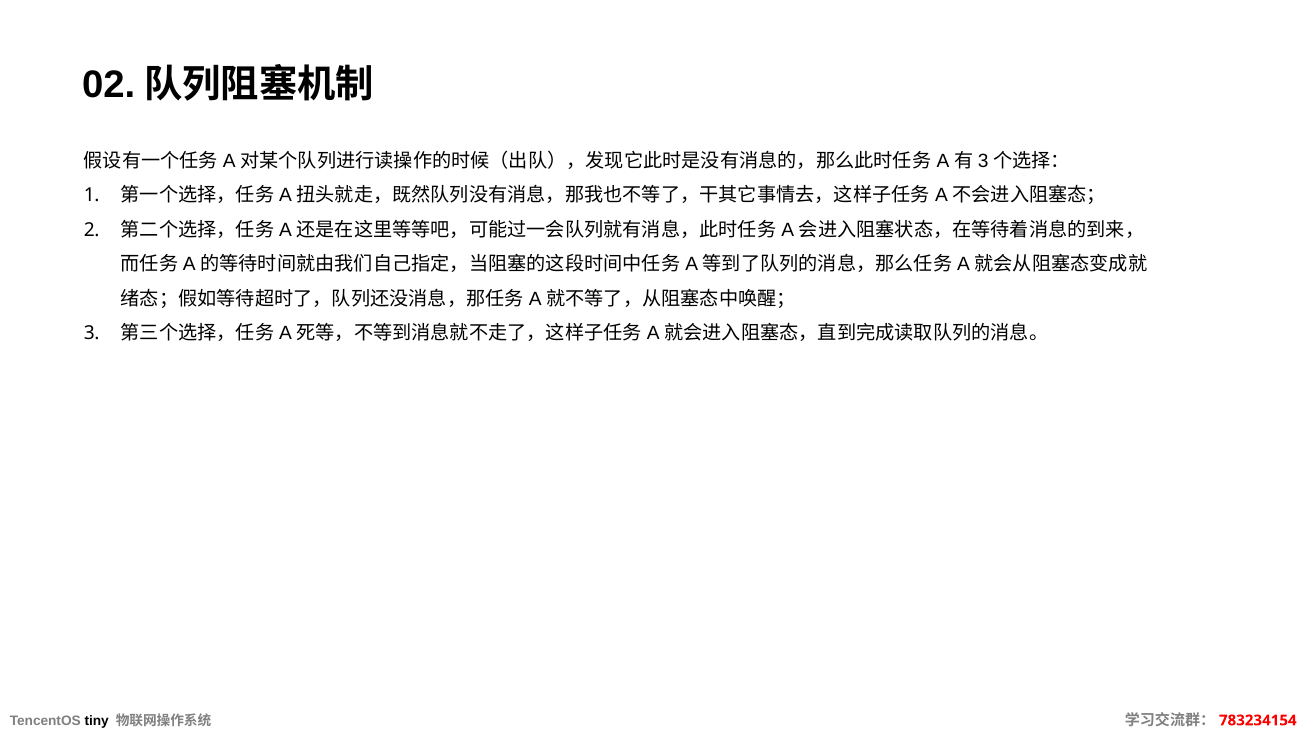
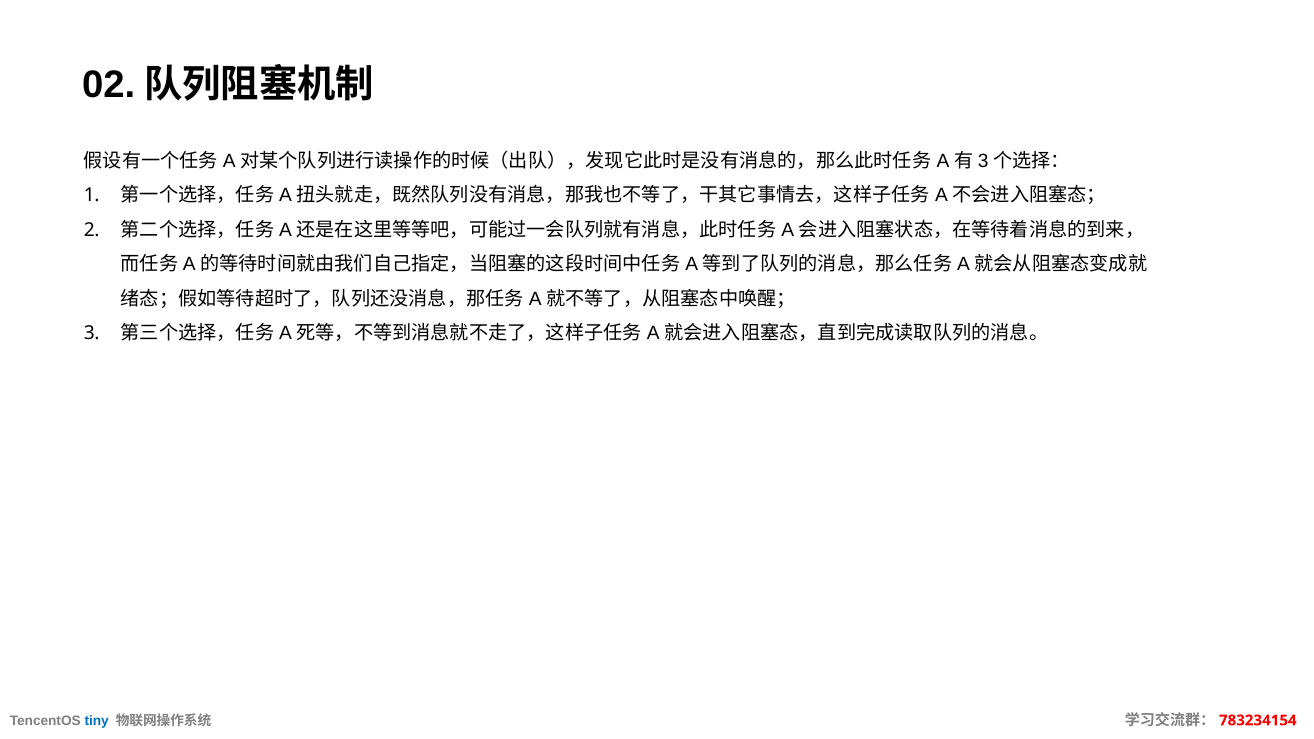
tiny colour: black -> blue (97, 721)
